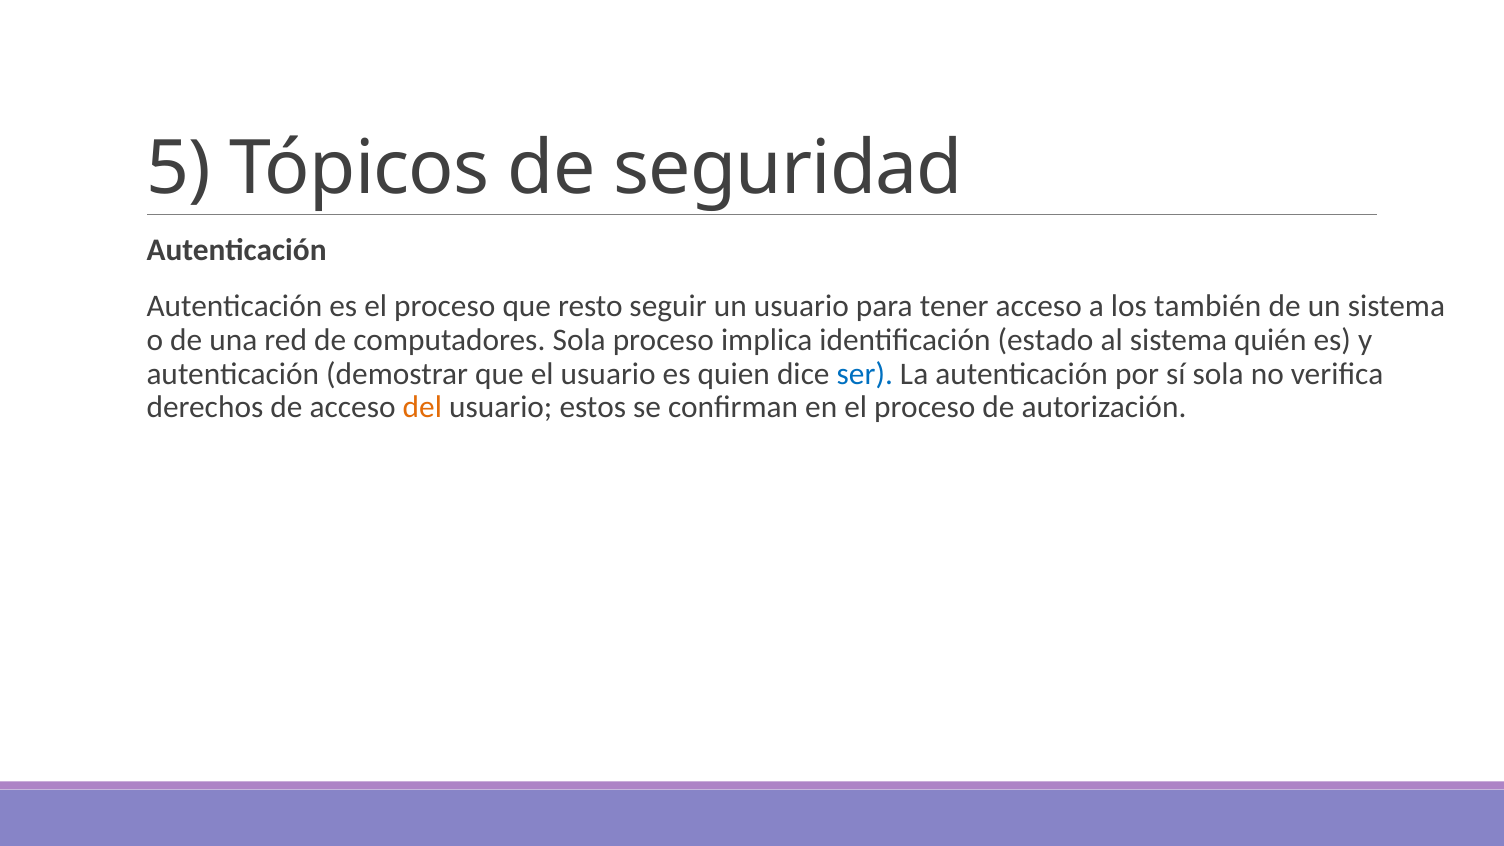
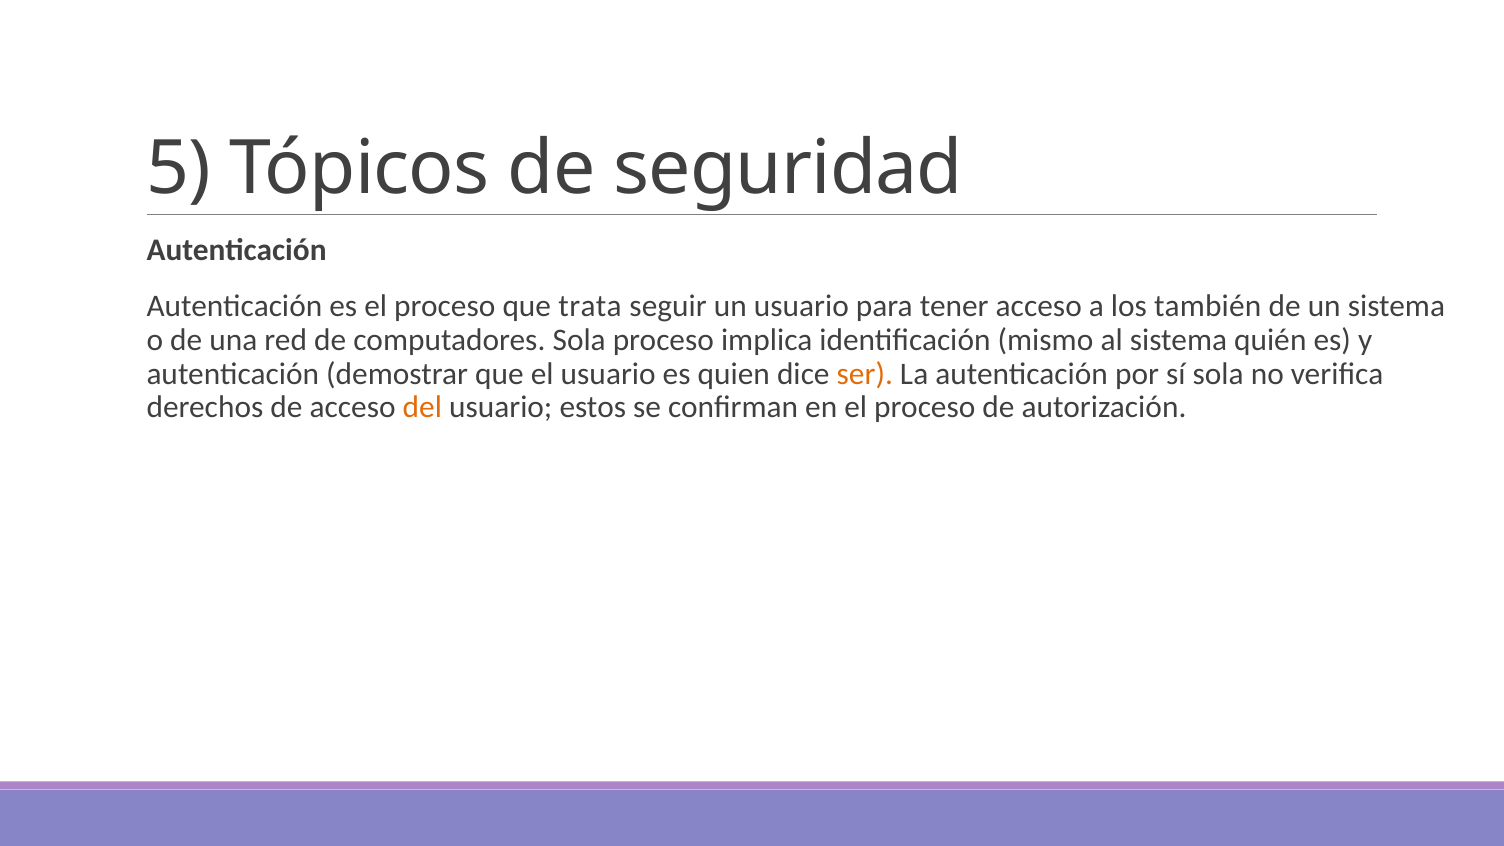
resto: resto -> trata (590, 306)
estado: estado -> mismo (1045, 340)
ser colour: blue -> orange (865, 374)
